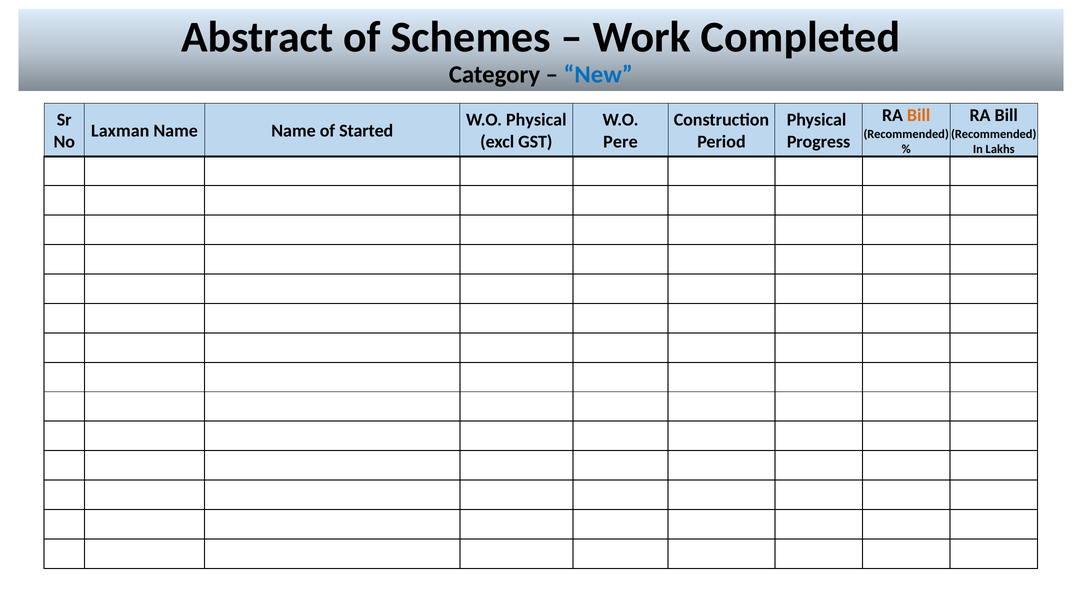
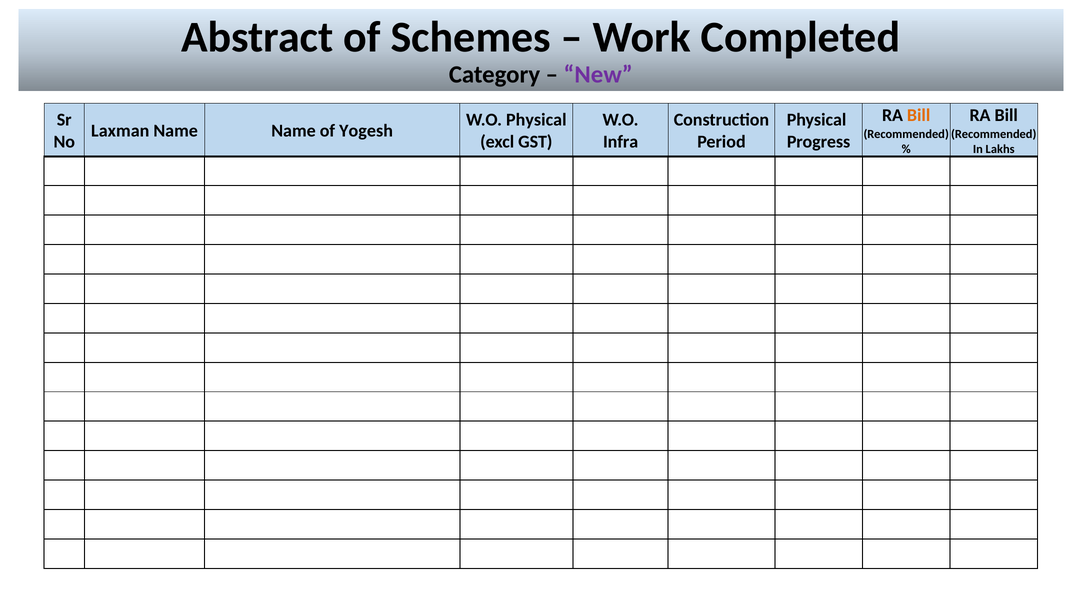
New colour: blue -> purple (598, 75)
Started: Started -> Yogesh (366, 131)
Pere: Pere -> Infra (621, 142)
